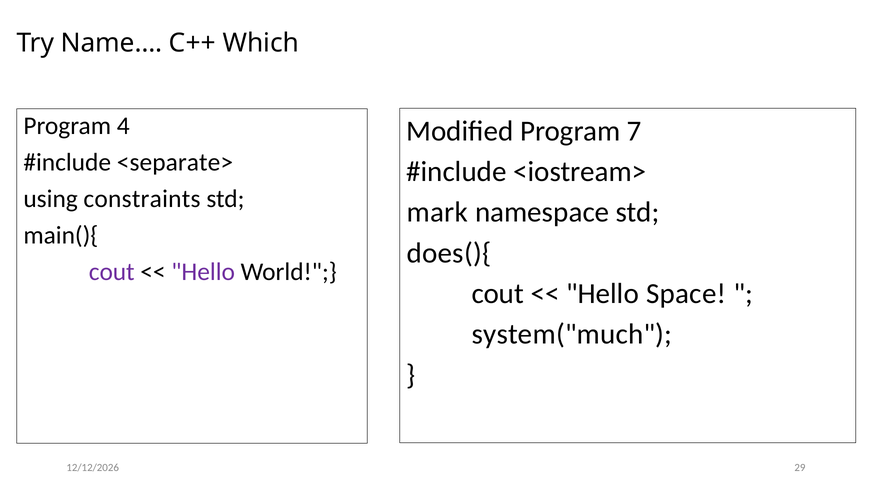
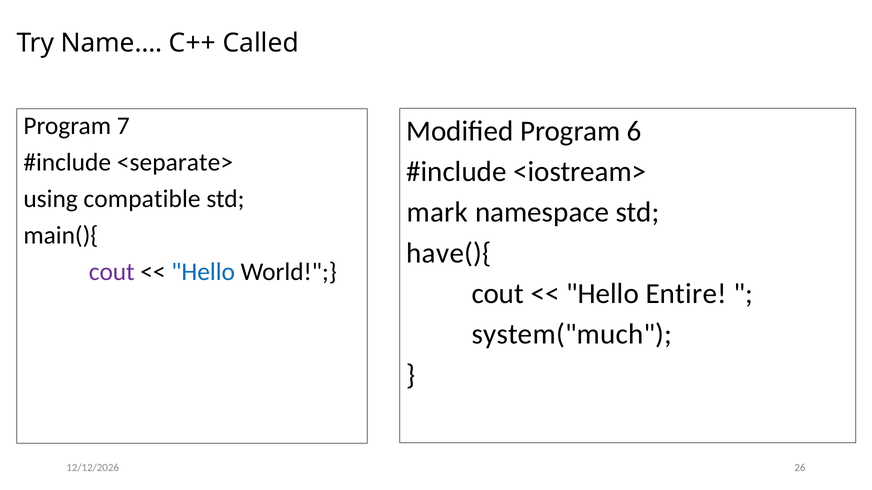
Which: Which -> Called (261, 43)
4: 4 -> 7 (123, 126)
7: 7 -> 6 (634, 131)
constraints: constraints -> compatible (142, 199)
does(){: does(){ -> have(){ (449, 253)
Hello colour: purple -> blue (203, 272)
Space: Space -> Entire (686, 294)
29: 29 -> 26 (800, 468)
